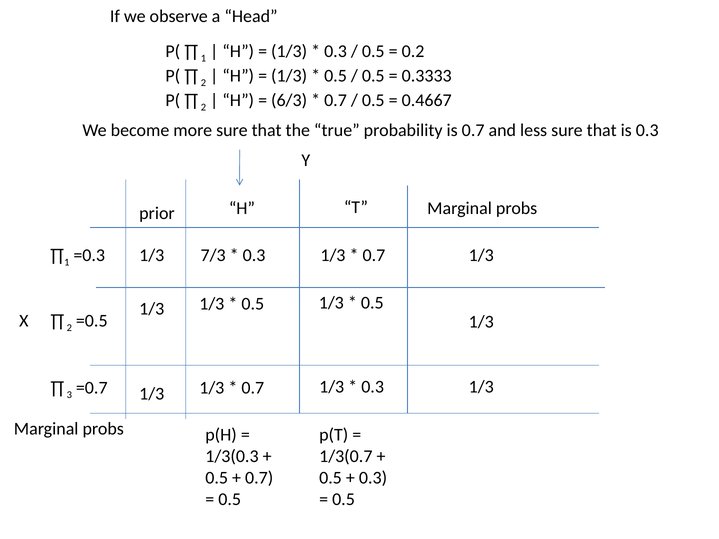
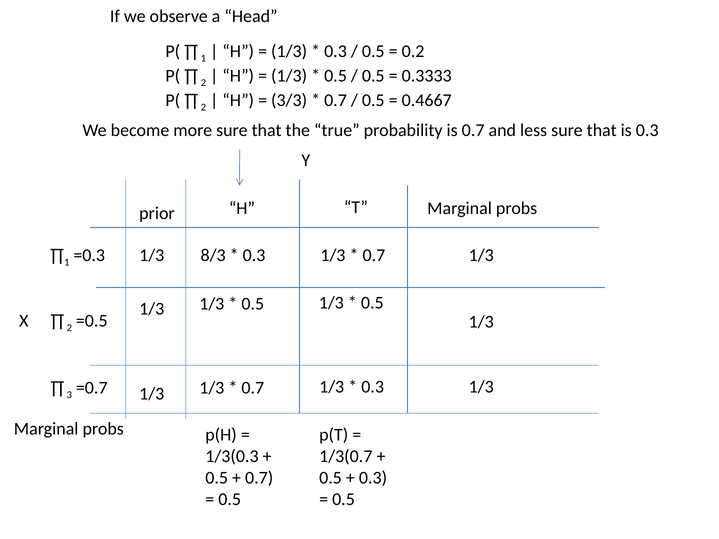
6/3: 6/3 -> 3/3 (289, 101)
7/3: 7/3 -> 8/3 (213, 255)
